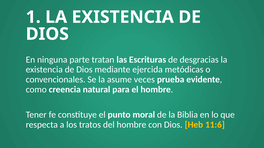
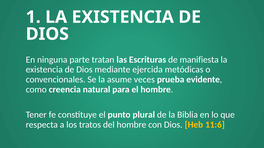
desgracias: desgracias -> manifiesta (199, 60)
moral: moral -> plural (144, 115)
